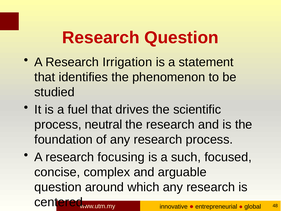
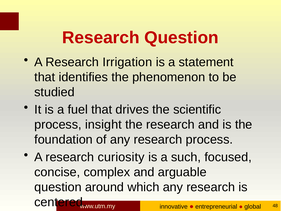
neutral: neutral -> insight (103, 124)
focusing: focusing -> curiosity (121, 157)
